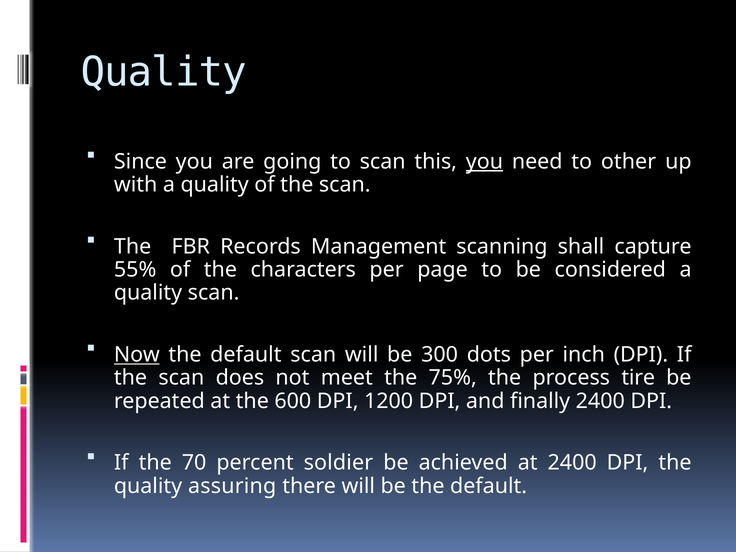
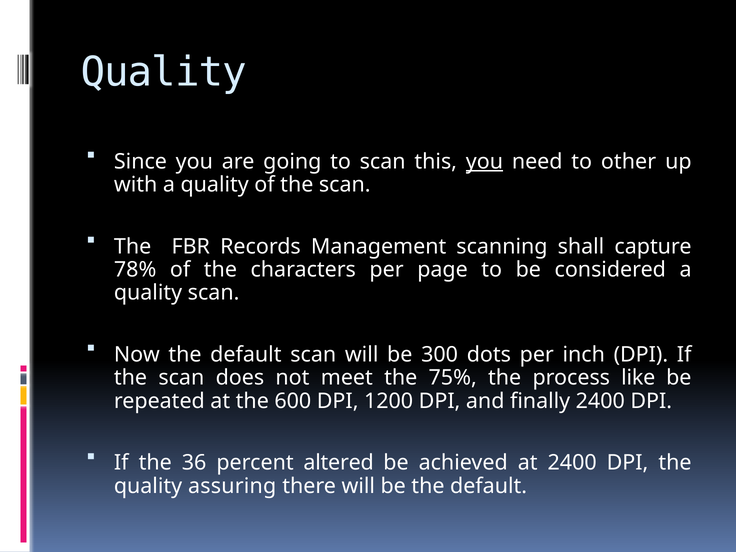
55%: 55% -> 78% (135, 270)
Now underline: present -> none (137, 355)
tire: tire -> like (638, 378)
70: 70 -> 36 (194, 463)
soldier: soldier -> altered (339, 463)
